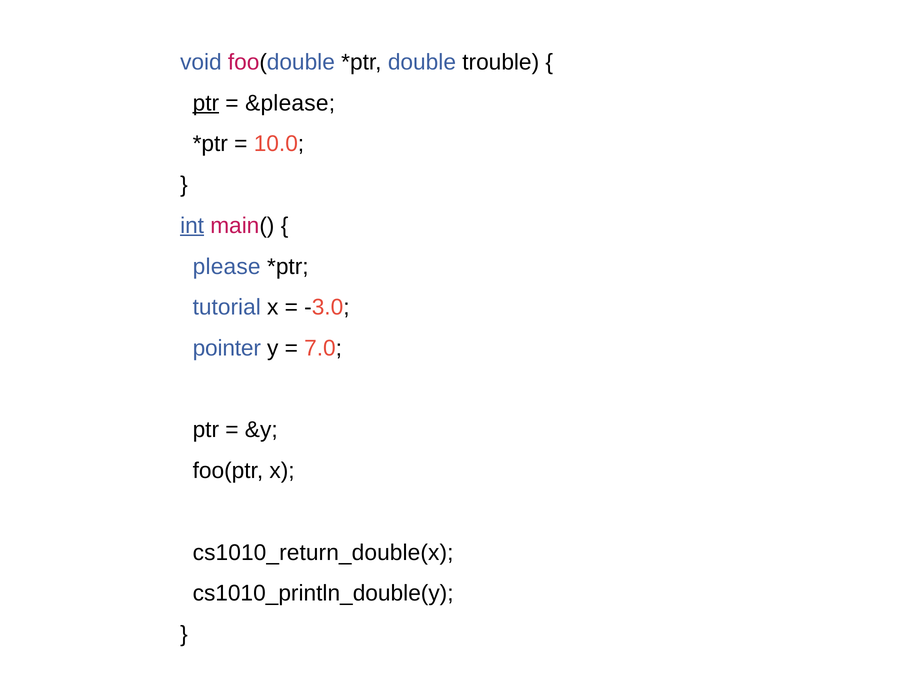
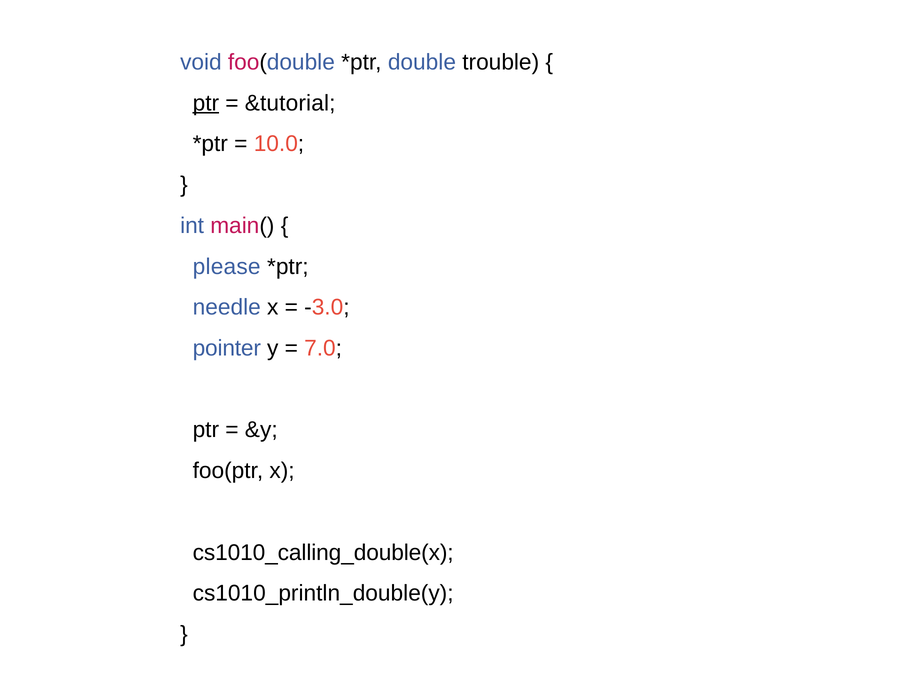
&please: &please -> &tutorial (290, 103)
int underline: present -> none (192, 226)
tutorial: tutorial -> needle (227, 307)
cs1010_return_double(x: cs1010_return_double(x -> cs1010_calling_double(x (323, 553)
